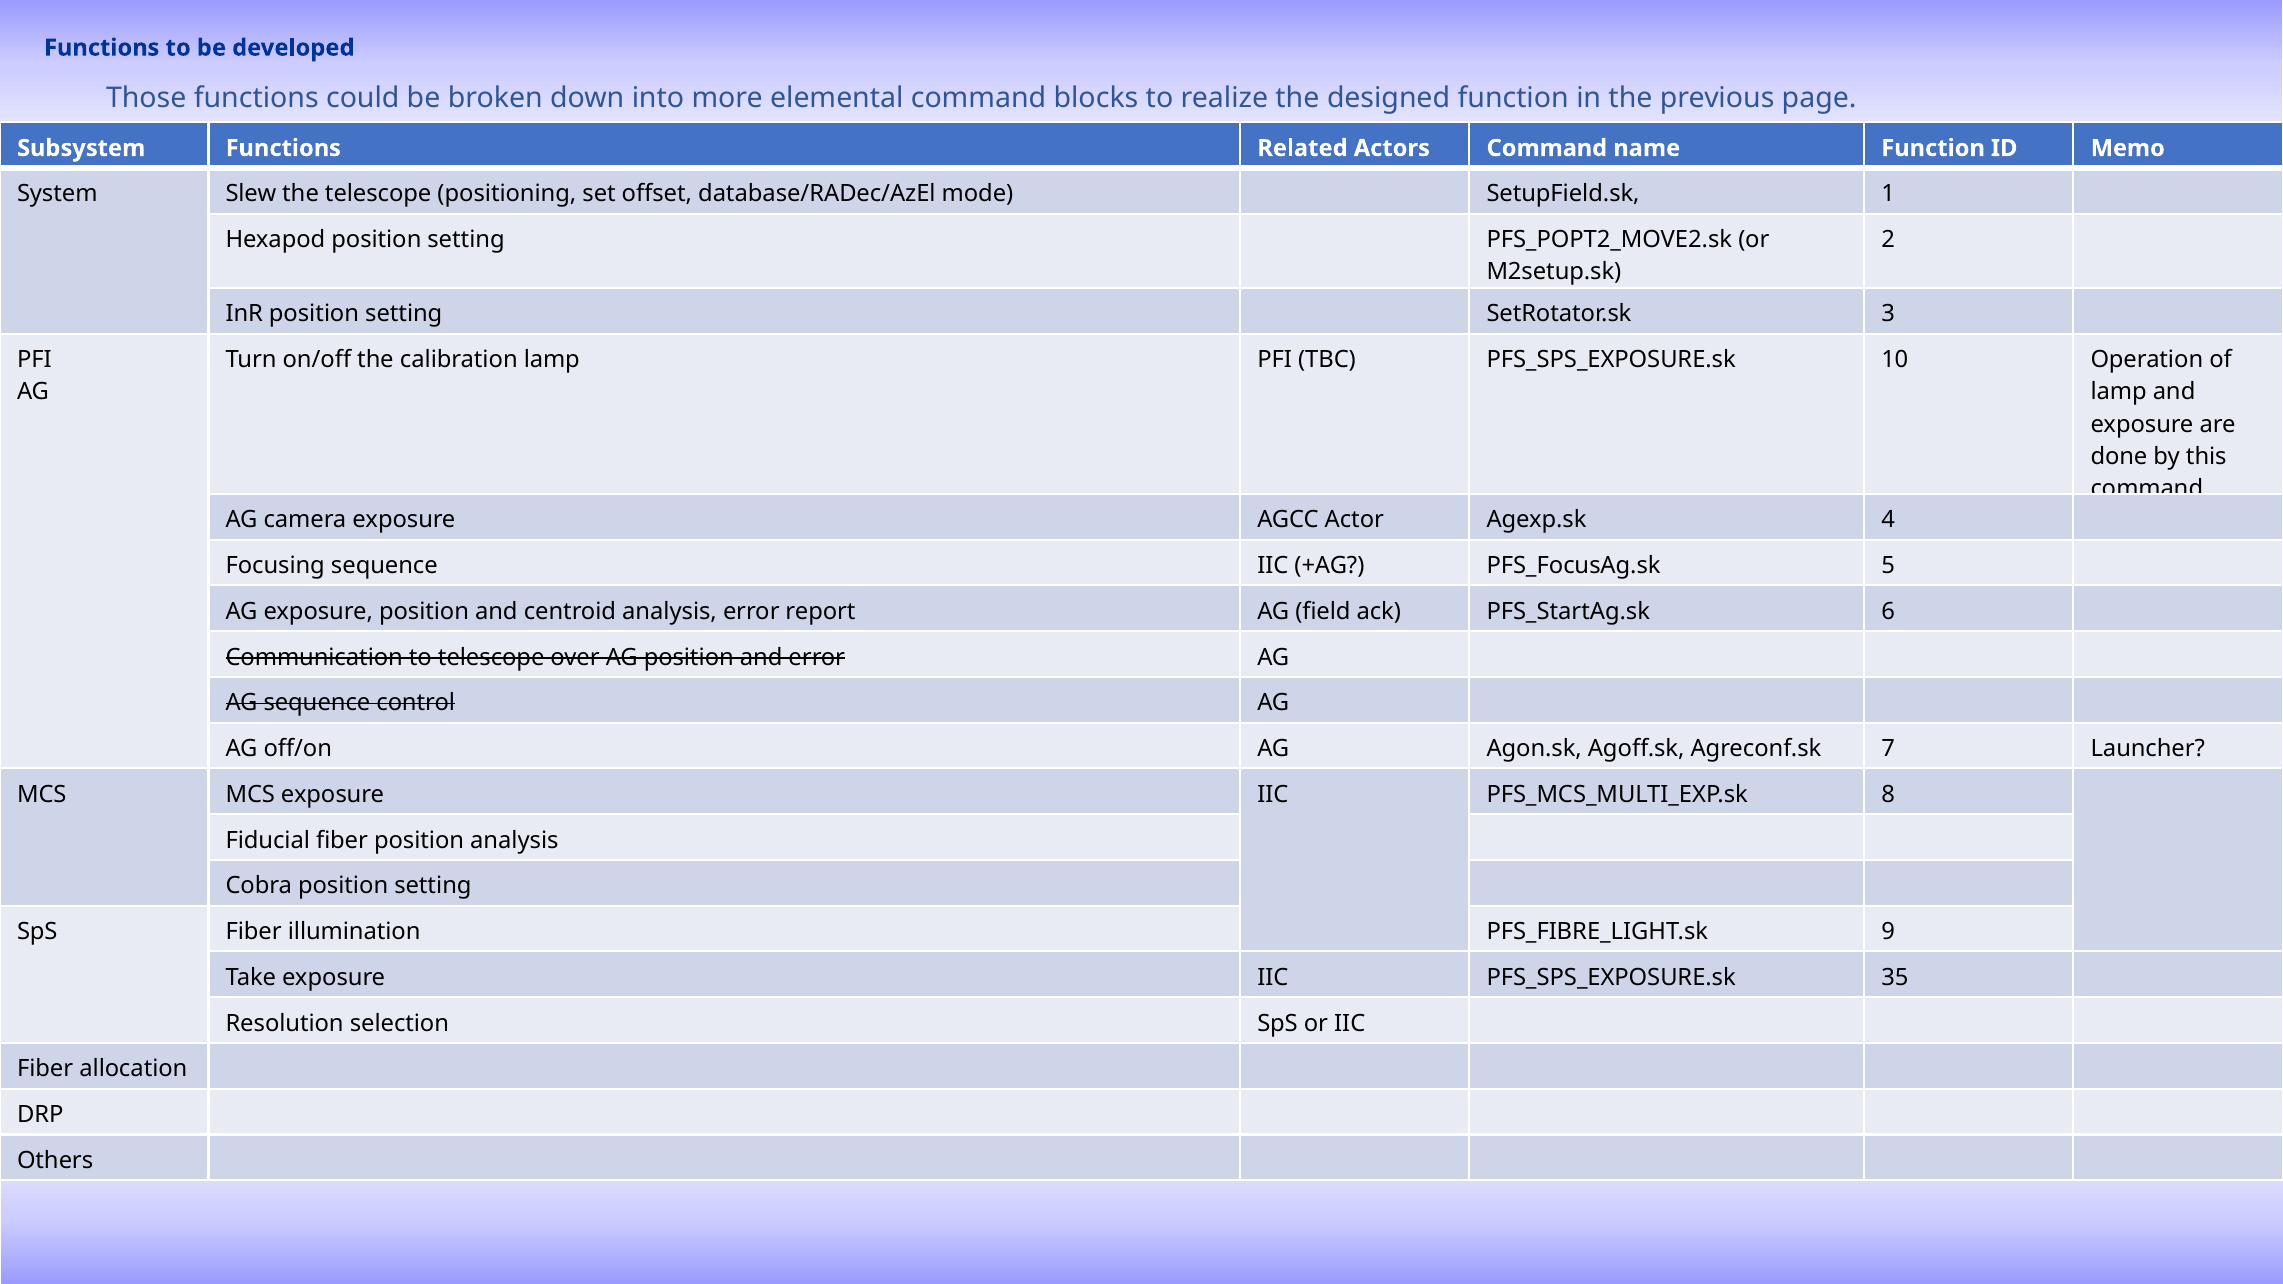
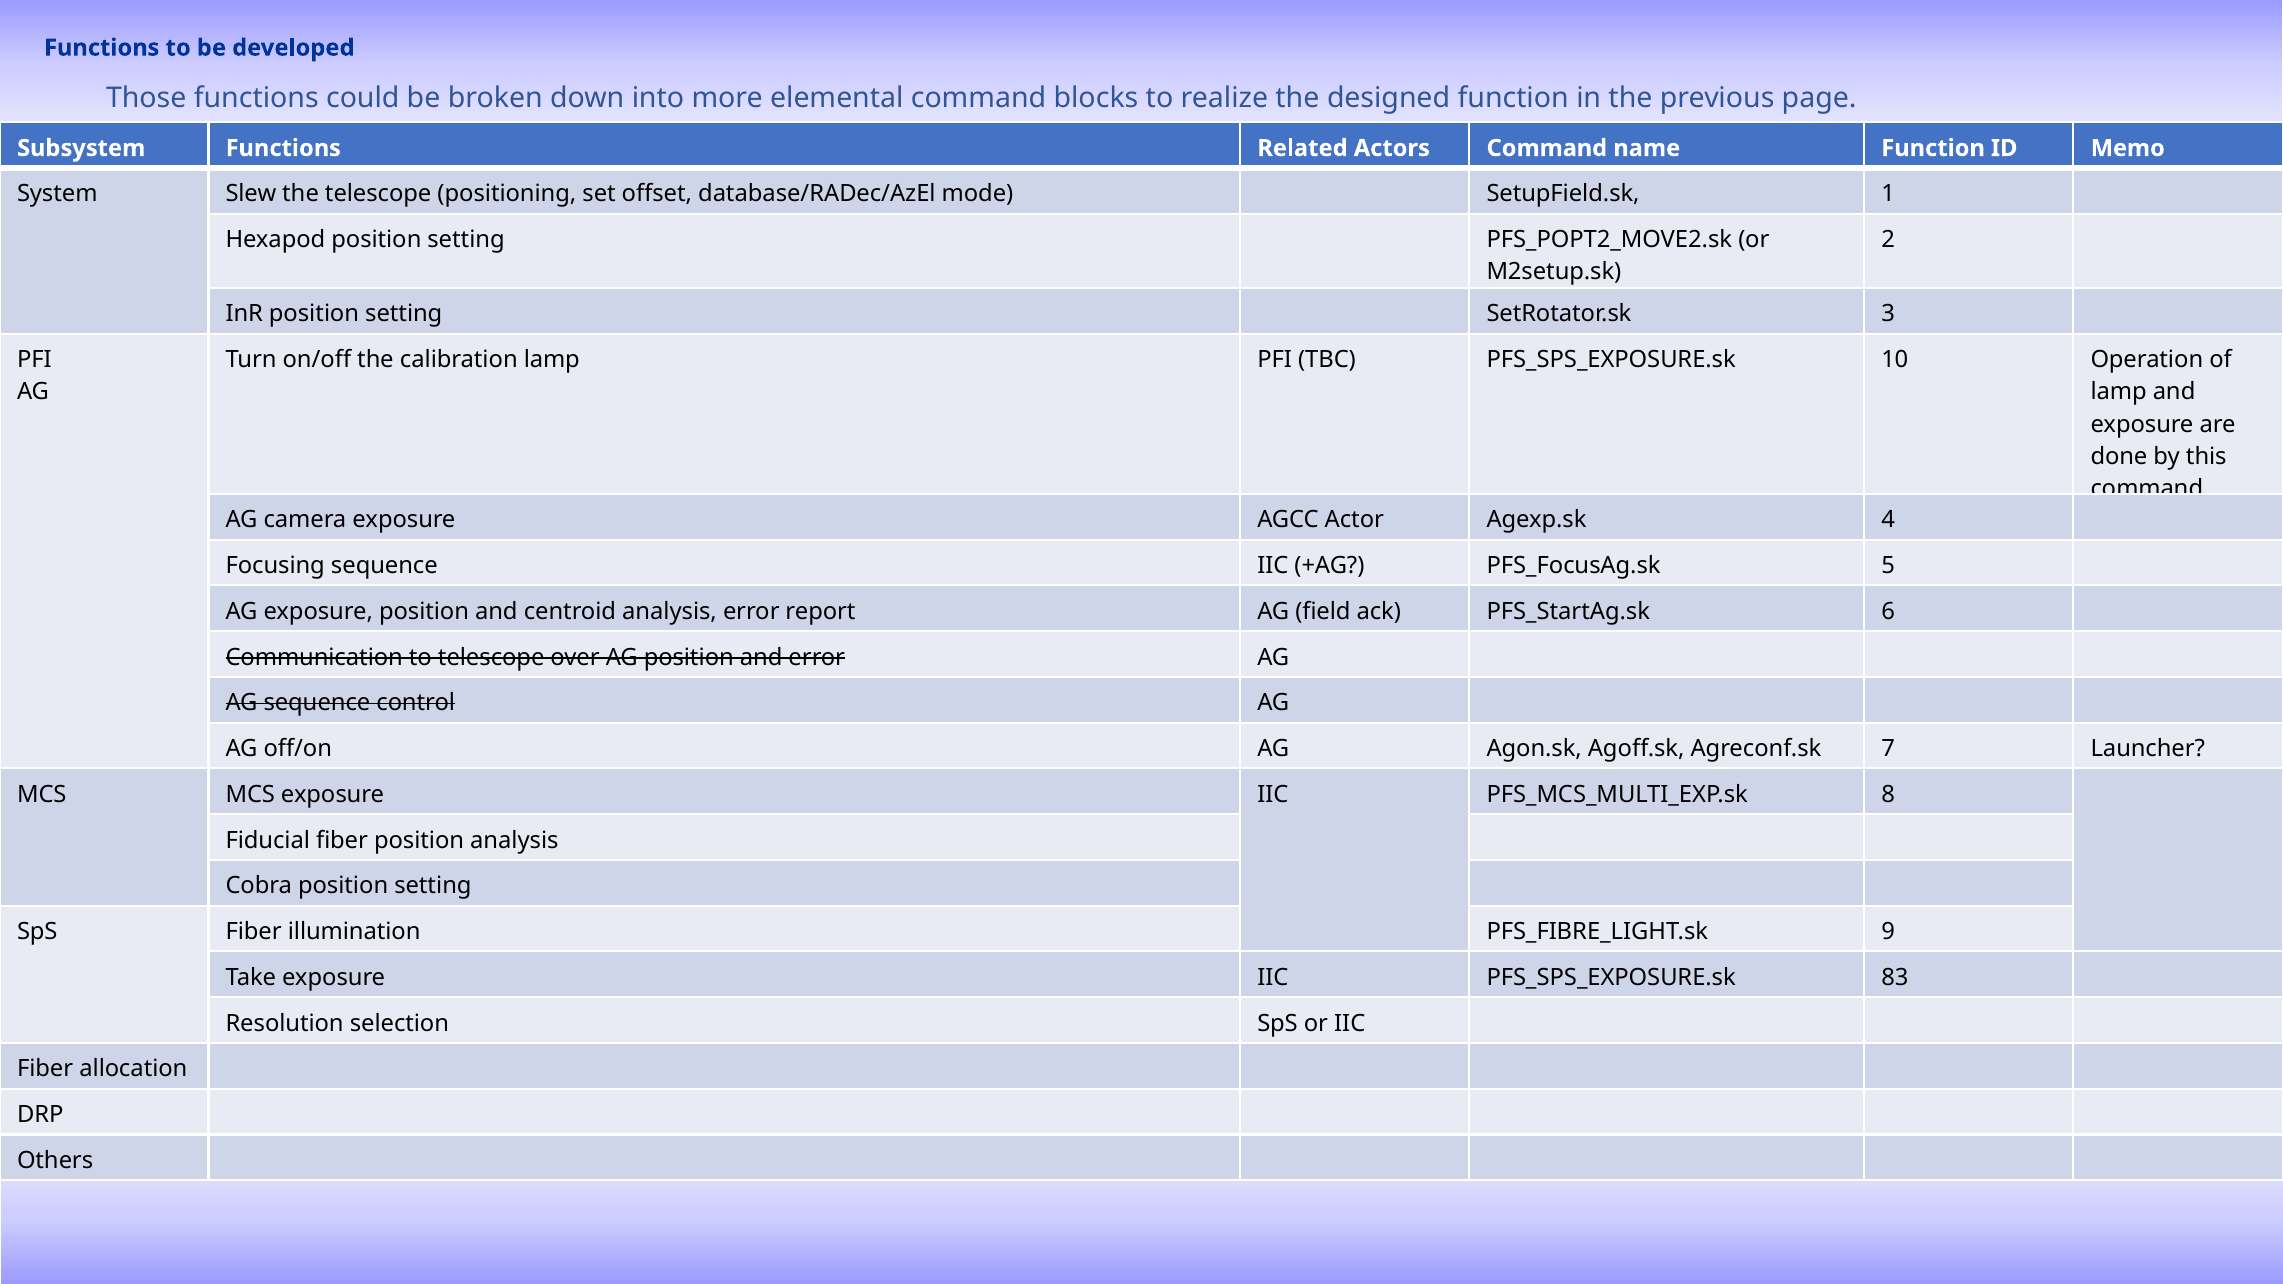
35: 35 -> 83 (1895, 978)
